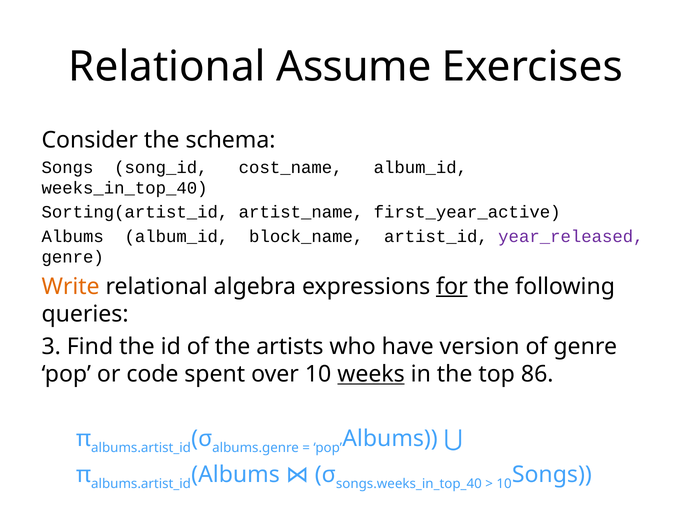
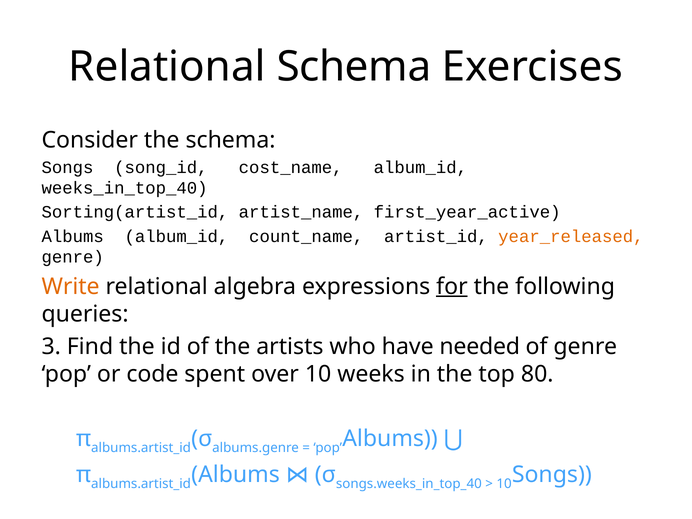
Relational Assume: Assume -> Schema (354, 67)
block_name: block_name -> count_name (306, 236)
year_released colour: purple -> orange (571, 236)
version: version -> needed (480, 346)
weeks underline: present -> none (371, 374)
86: 86 -> 80 (537, 374)
